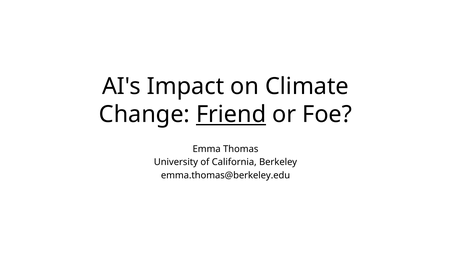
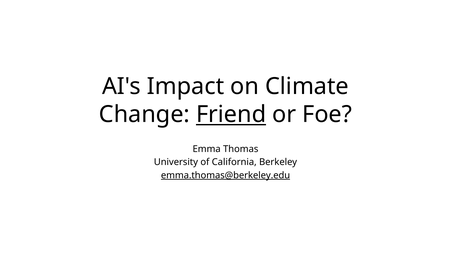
emma.thomas@berkeley.edu underline: none -> present (226, 175)
